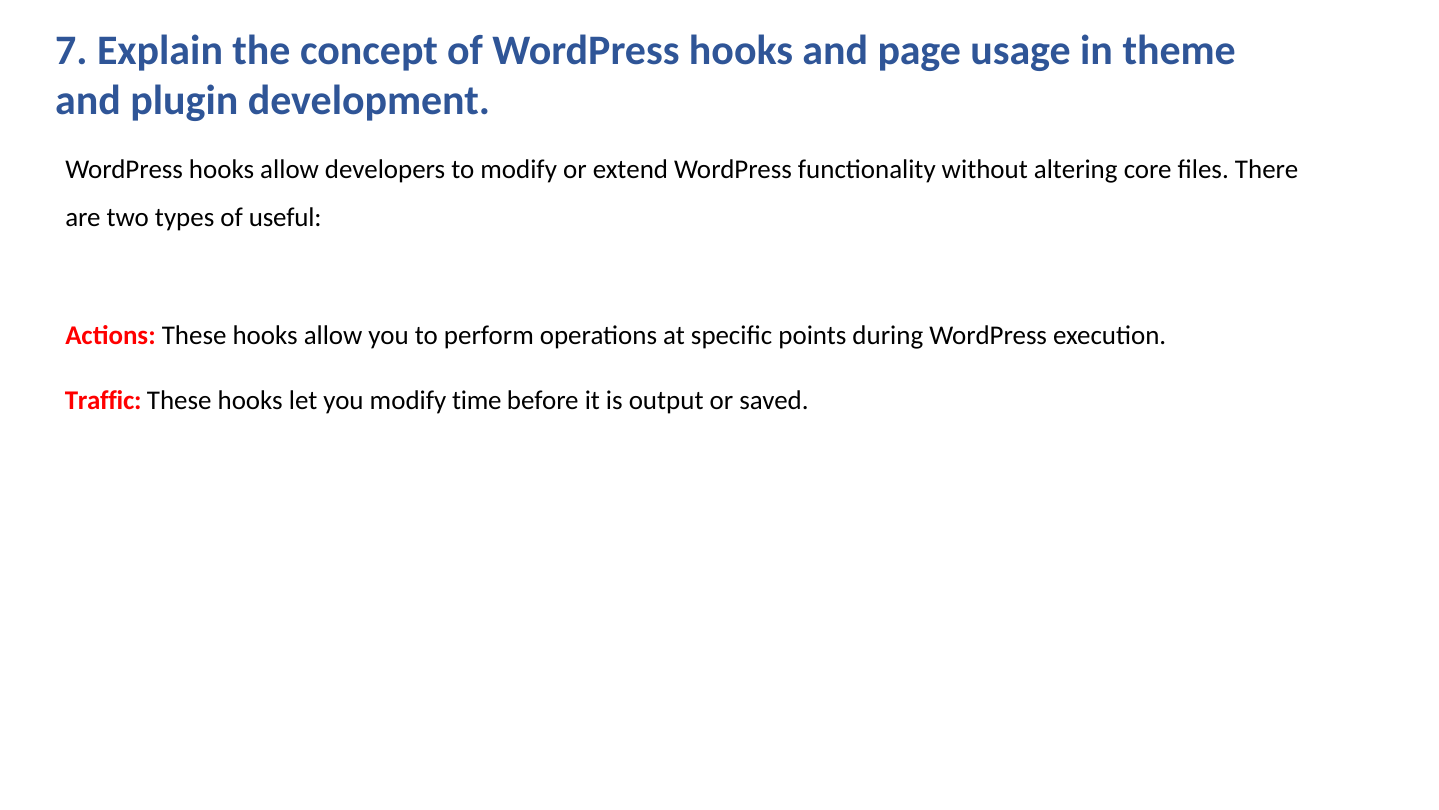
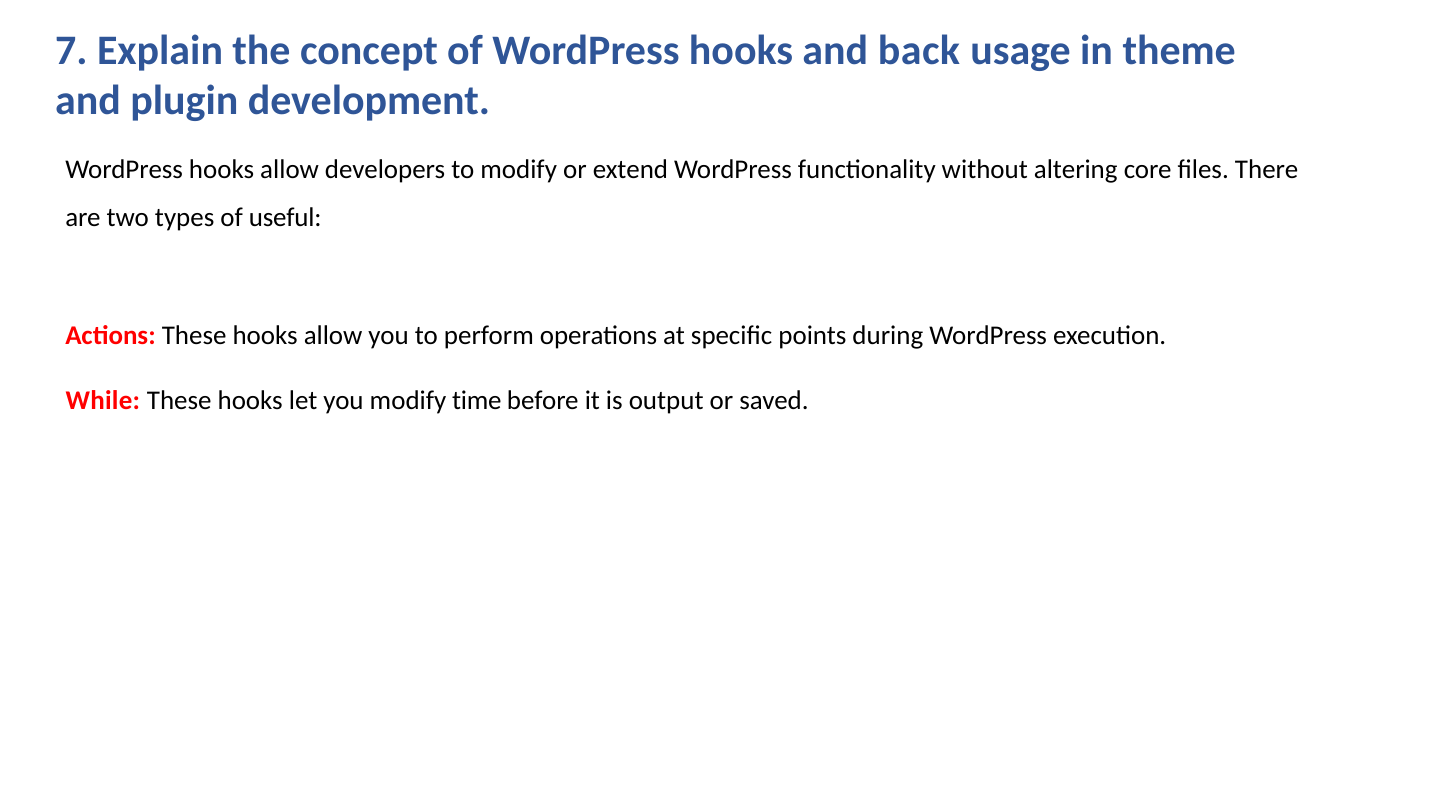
page: page -> back (919, 51)
Traffic: Traffic -> While (103, 400)
